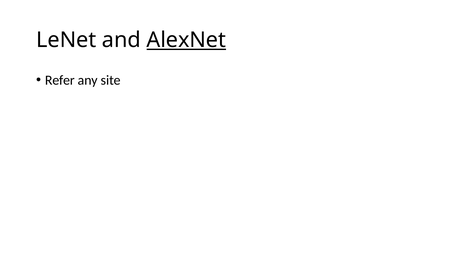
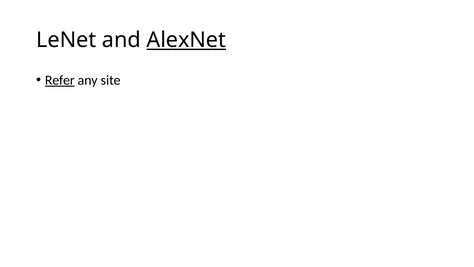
Refer underline: none -> present (60, 80)
